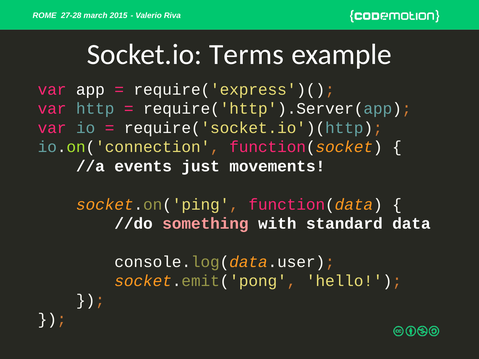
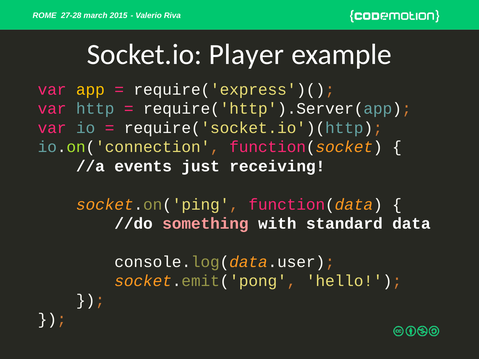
Terms: Terms -> Player (247, 54)
app colour: white -> yellow (90, 90)
movements: movements -> receiving (277, 166)
